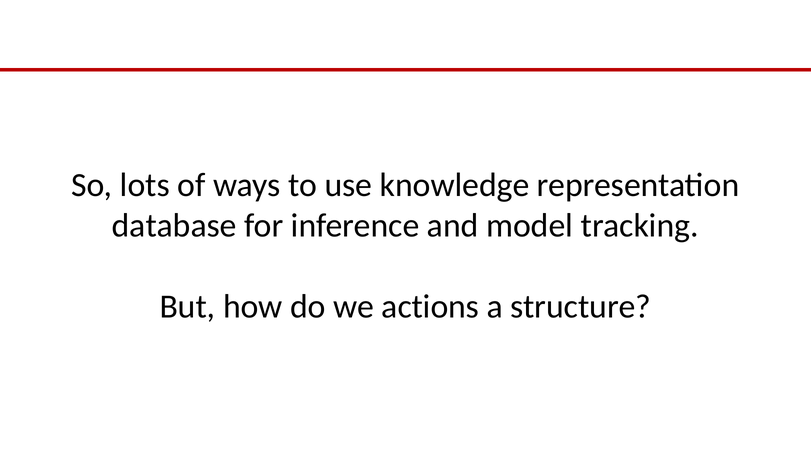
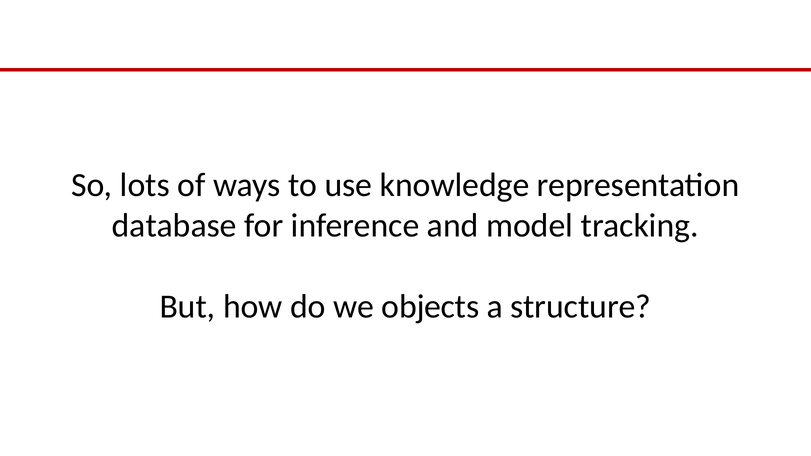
actions: actions -> objects (430, 307)
